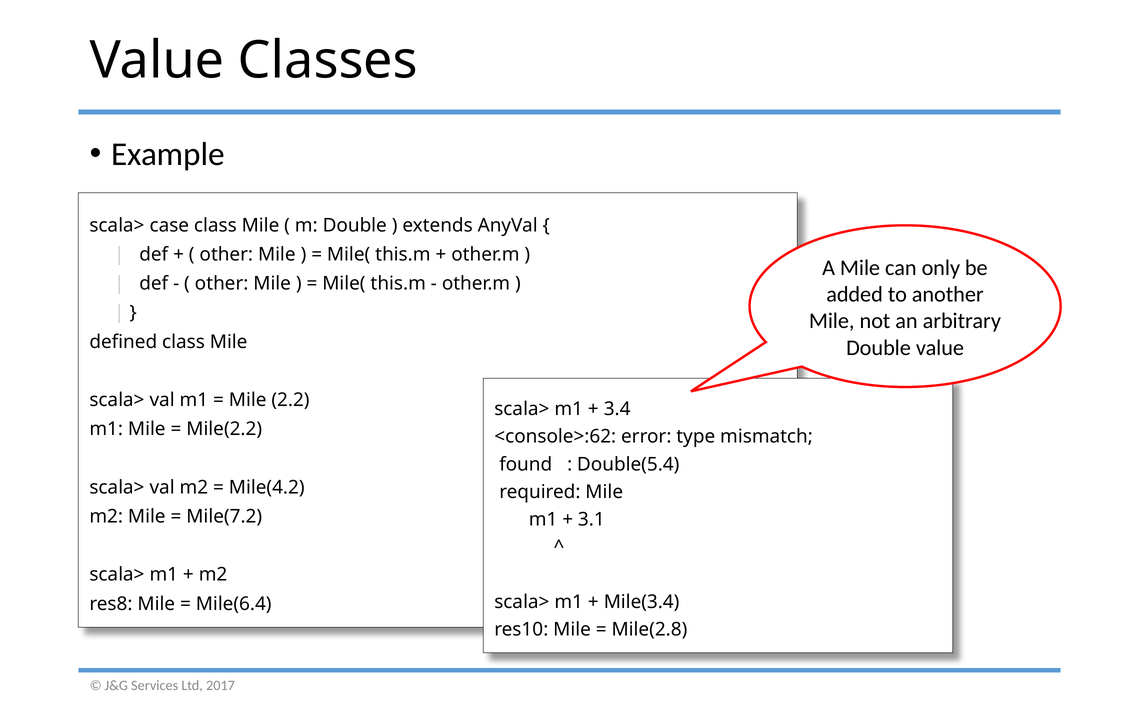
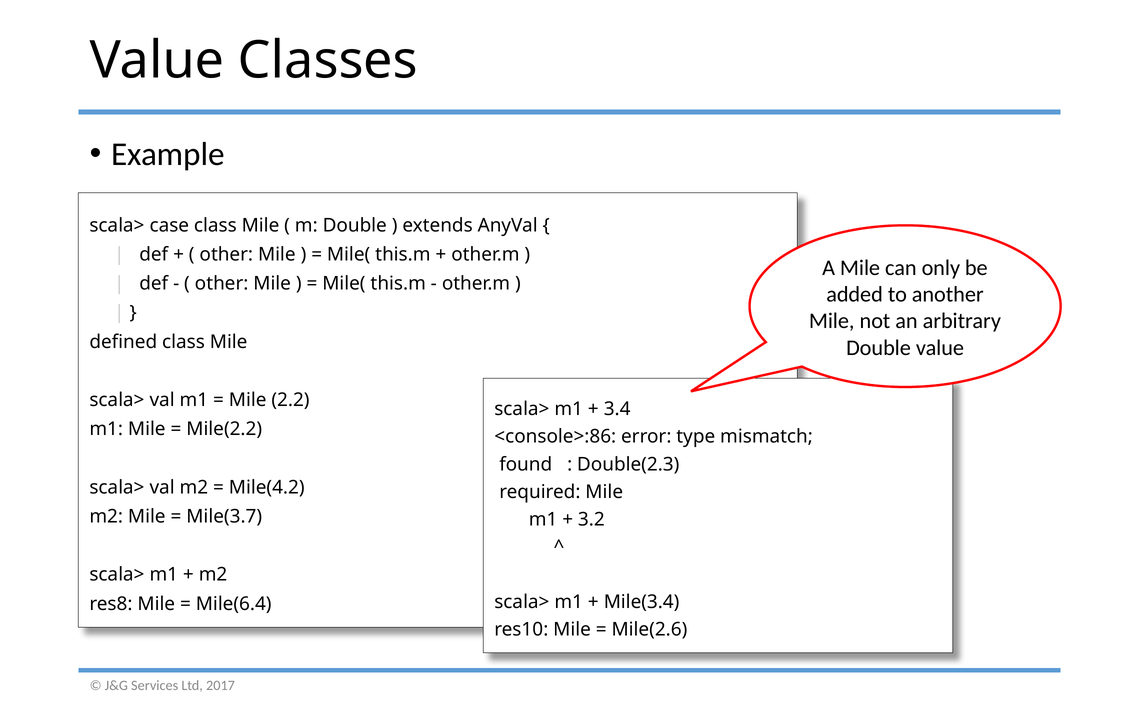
<console>:62: <console>:62 -> <console>:86 (555, 437)
Double(5.4: Double(5.4 -> Double(2.3 (628, 464)
Mile(7.2: Mile(7.2 -> Mile(3.7 (224, 516)
3.1: 3.1 -> 3.2 (591, 519)
Mile(2.8: Mile(2.8 -> Mile(2.6 (649, 629)
